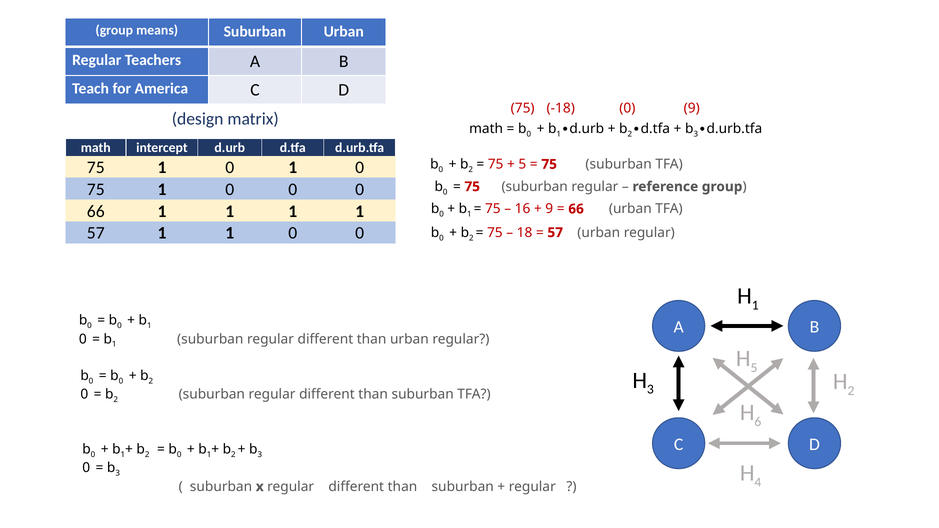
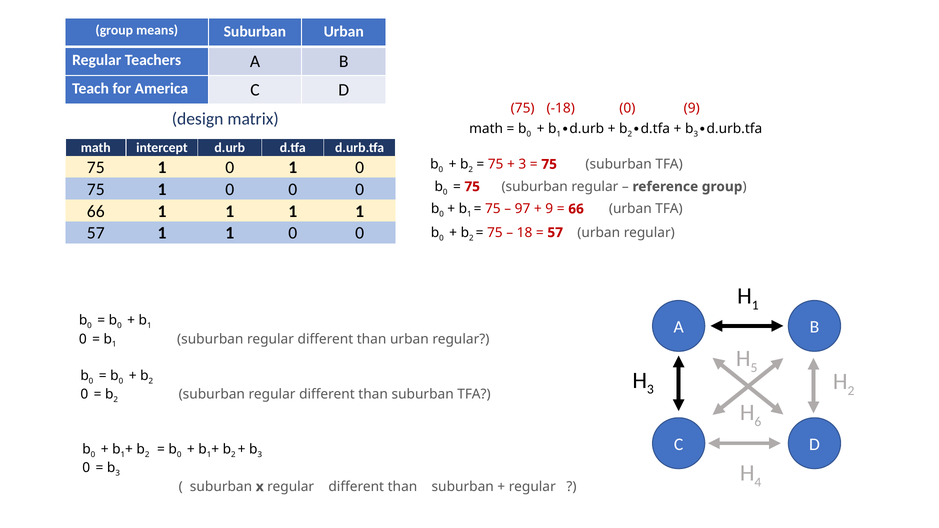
5: 5 -> 3 (522, 164)
16: 16 -> 97 (523, 209)
